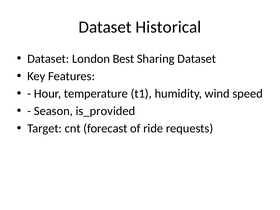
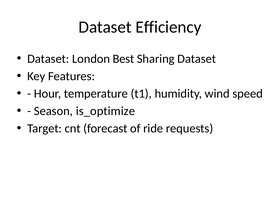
Historical: Historical -> Efficiency (168, 27)
is_provided: is_provided -> is_optimize (105, 111)
